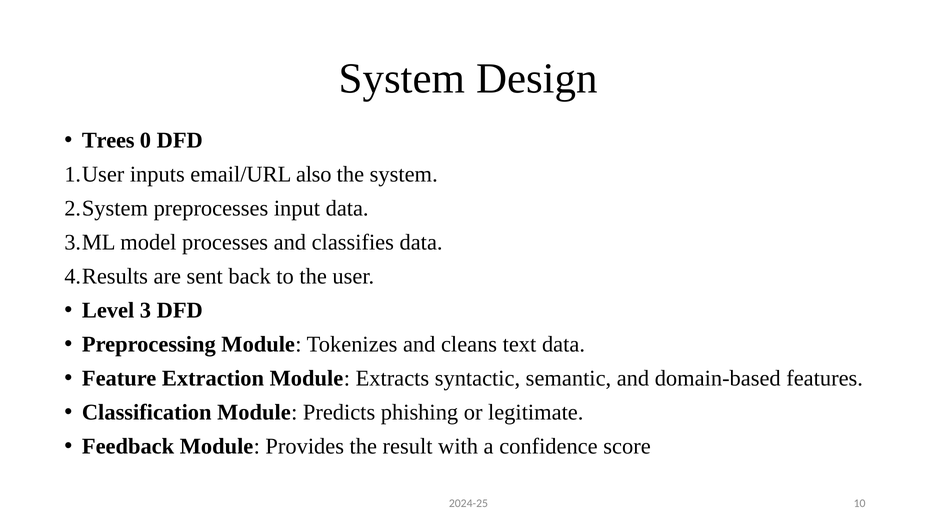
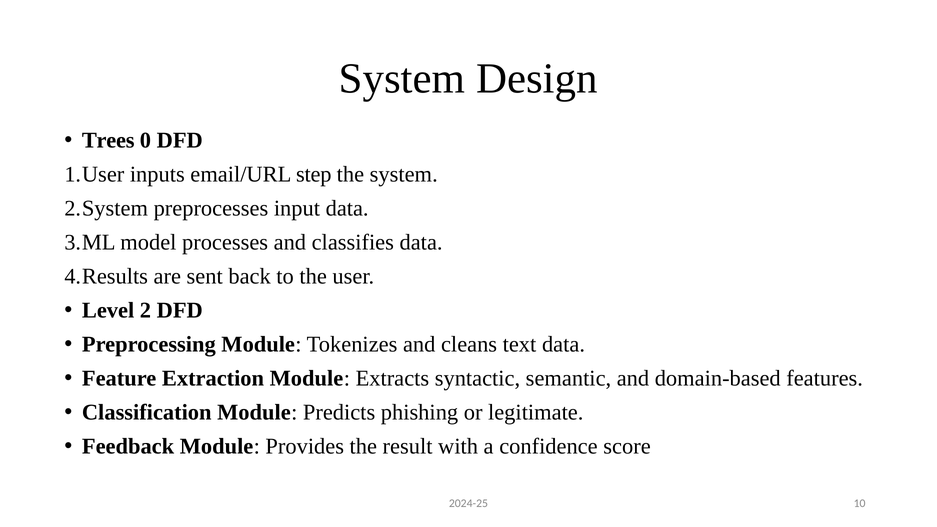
also: also -> step (314, 174)
3: 3 -> 2 (145, 310)
